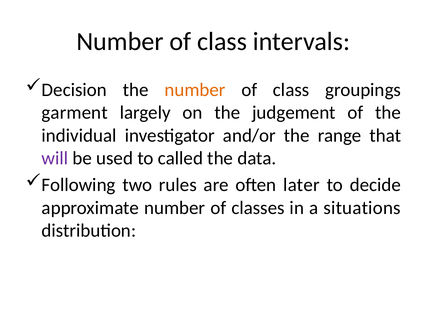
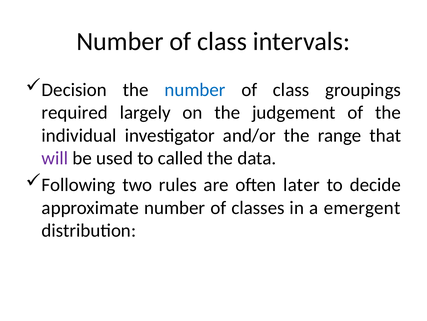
number colour: orange -> blue (195, 90)
garment: garment -> required (75, 112)
situations: situations -> emergent (362, 207)
